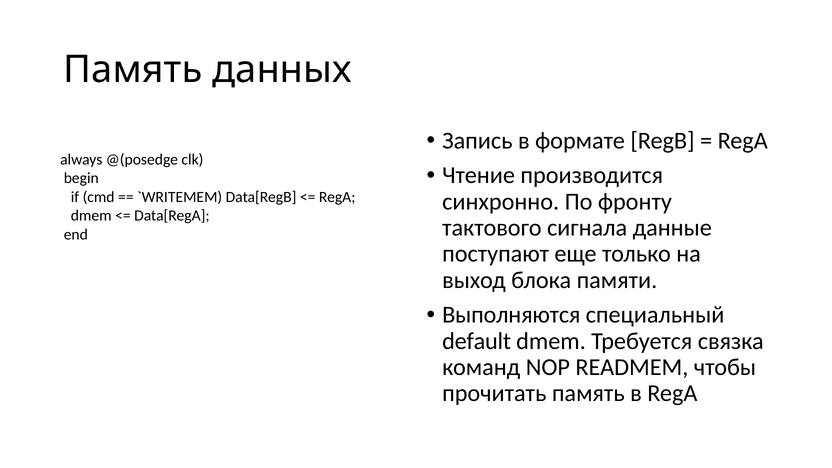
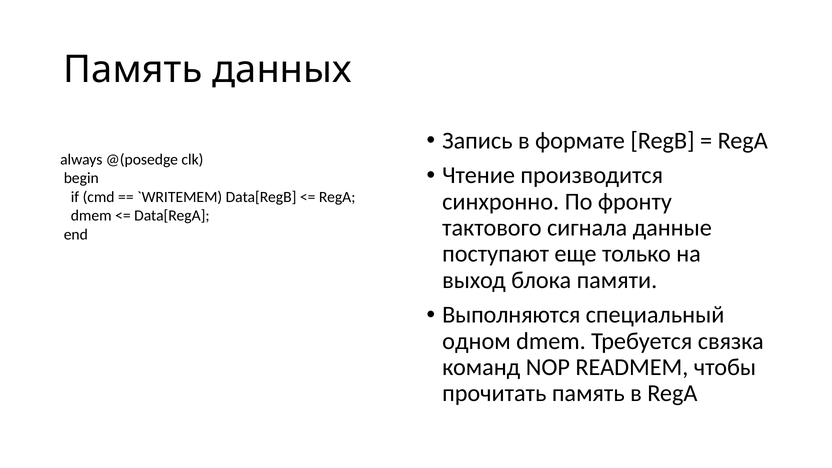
default: default -> одном (476, 341)
